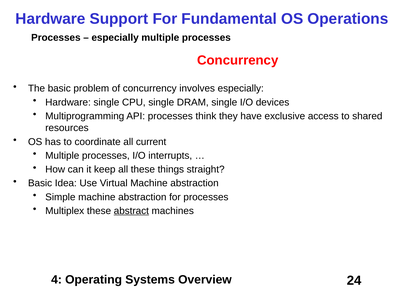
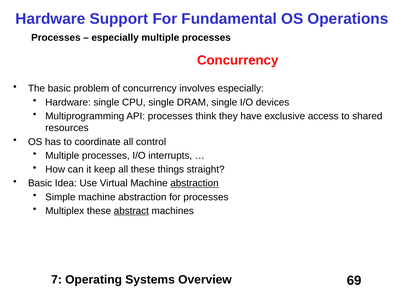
current: current -> control (151, 142)
abstraction underline: none -> present (194, 183)
4: 4 -> 7 (56, 280)
24: 24 -> 69 (354, 281)
